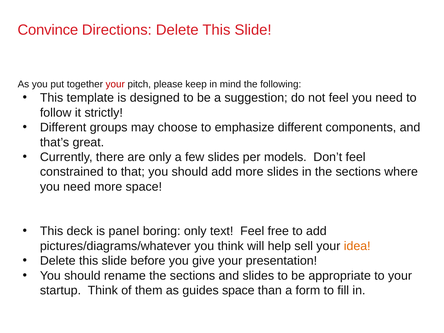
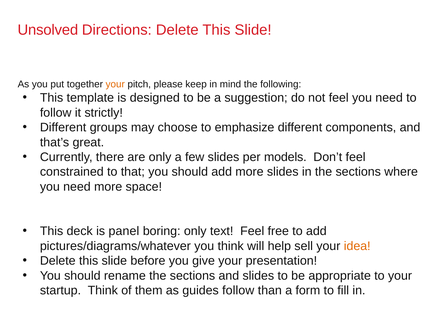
Convince: Convince -> Unsolved (48, 30)
your colour: red -> orange (115, 84)
guides space: space -> follow (238, 291)
